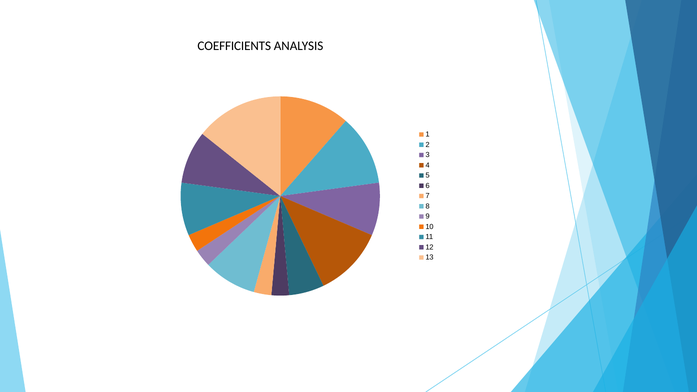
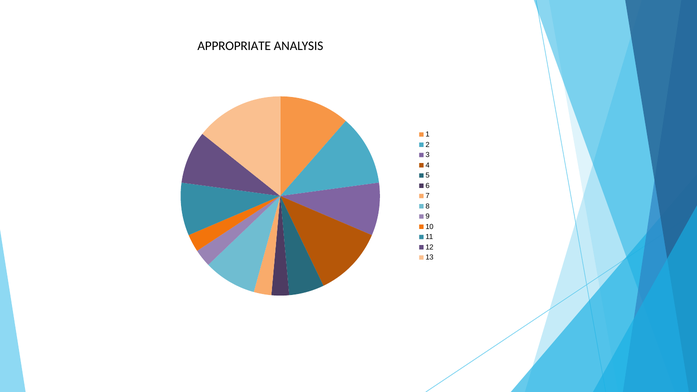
COEFFICIENTS: COEFFICIENTS -> APPROPRIATE (234, 46)
